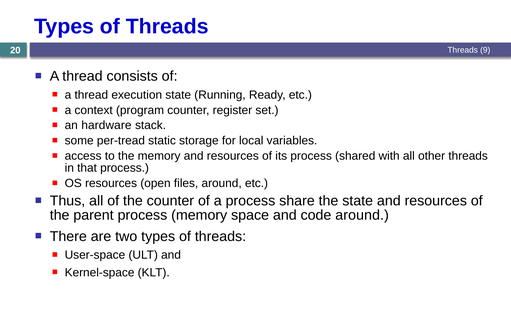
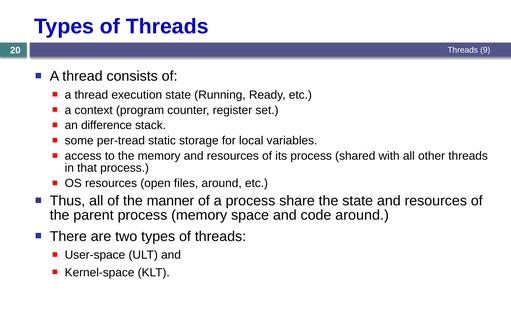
hardware: hardware -> difference (107, 126)
the counter: counter -> manner (170, 201)
